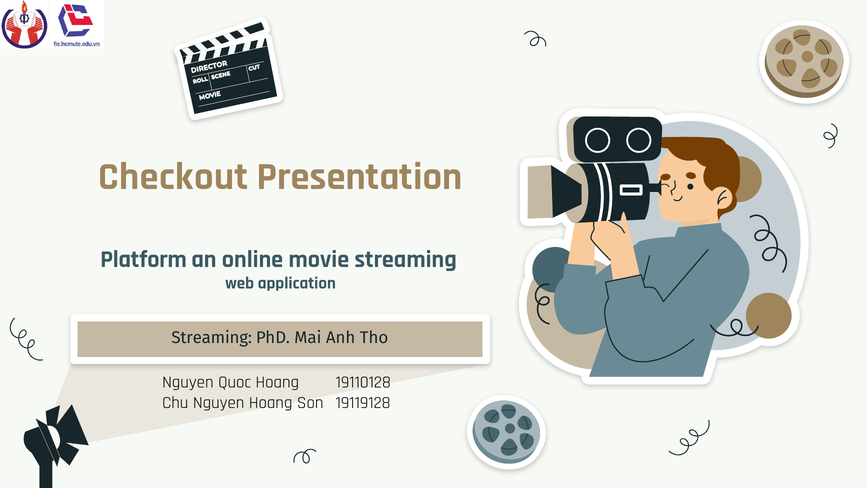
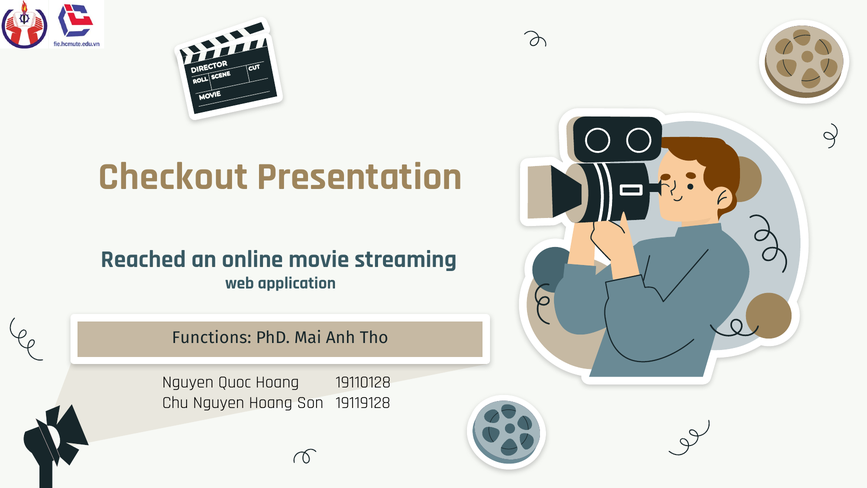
Platform: Platform -> Reached (143, 259)
Streaming: Streaming -> Functions (212, 338)
